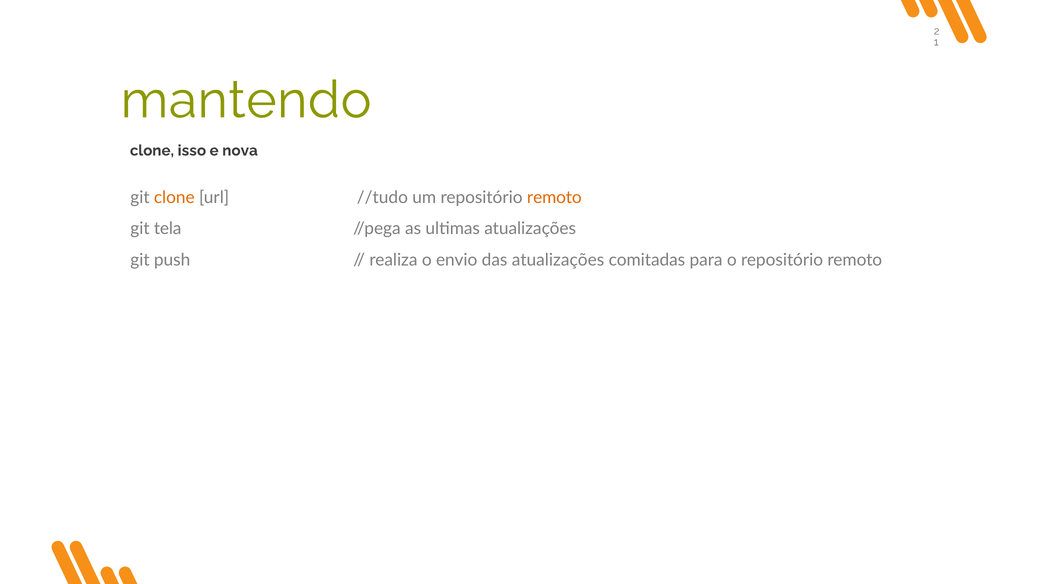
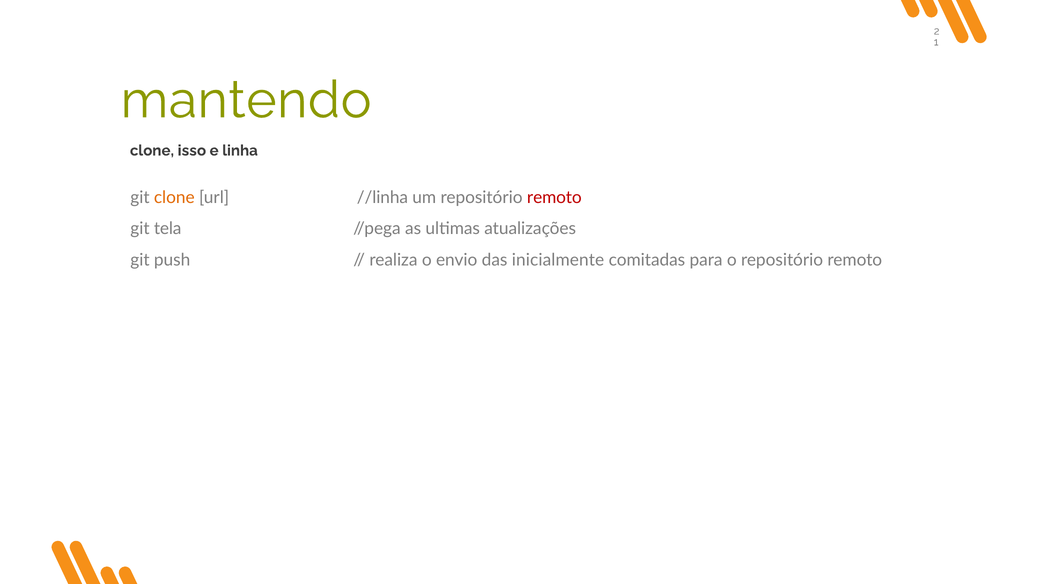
nova: nova -> linha (240, 150)
//tudo: //tudo -> //linha (382, 197)
remoto colour: orange -> red (554, 197)
das atualizações: atualizações -> inicialmente (558, 259)
